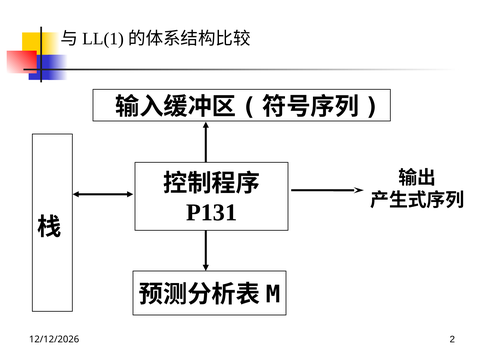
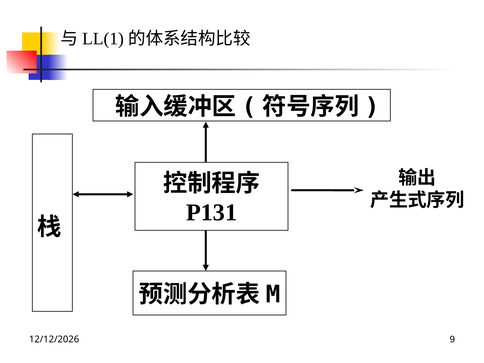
2: 2 -> 9 (452, 339)
